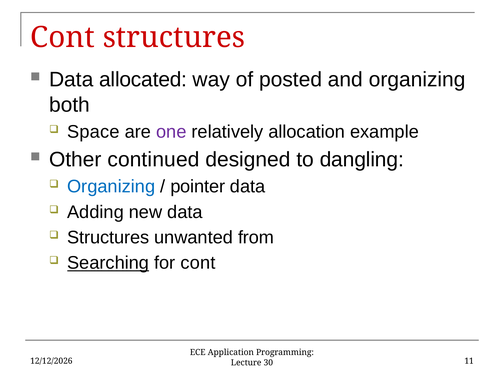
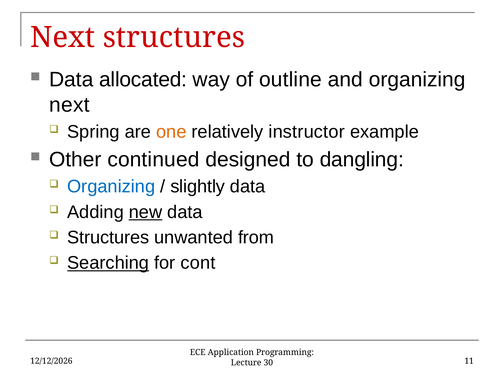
Cont: Cont -> Next (63, 38)
posted: posted -> outline (290, 80)
both: both -> next (69, 105)
Space: Space -> Spring (93, 132)
one colour: purple -> orange (171, 132)
allocation: allocation -> instructor (307, 132)
pointer: pointer -> slightly (198, 187)
new underline: none -> present (146, 212)
